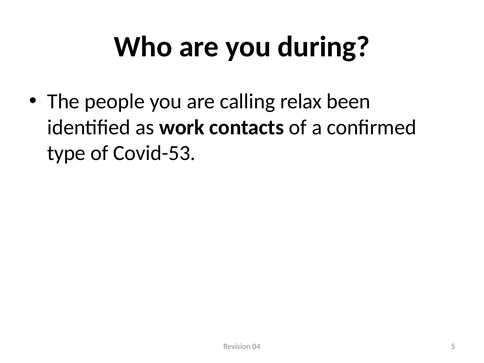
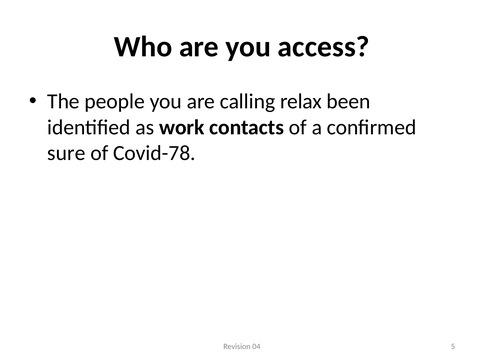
during: during -> access (324, 47)
type: type -> sure (66, 153)
Covid-53: Covid-53 -> Covid-78 (154, 153)
